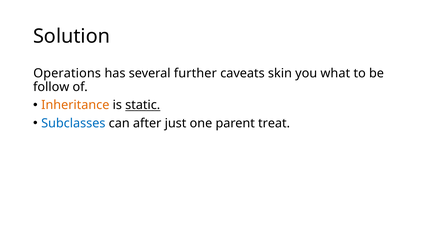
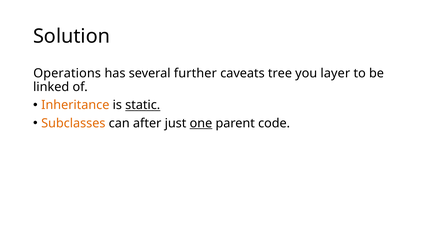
skin: skin -> tree (280, 73)
what: what -> layer (335, 73)
follow: follow -> linked (51, 87)
Subclasses colour: blue -> orange (73, 123)
one underline: none -> present (201, 123)
treat: treat -> code (274, 123)
